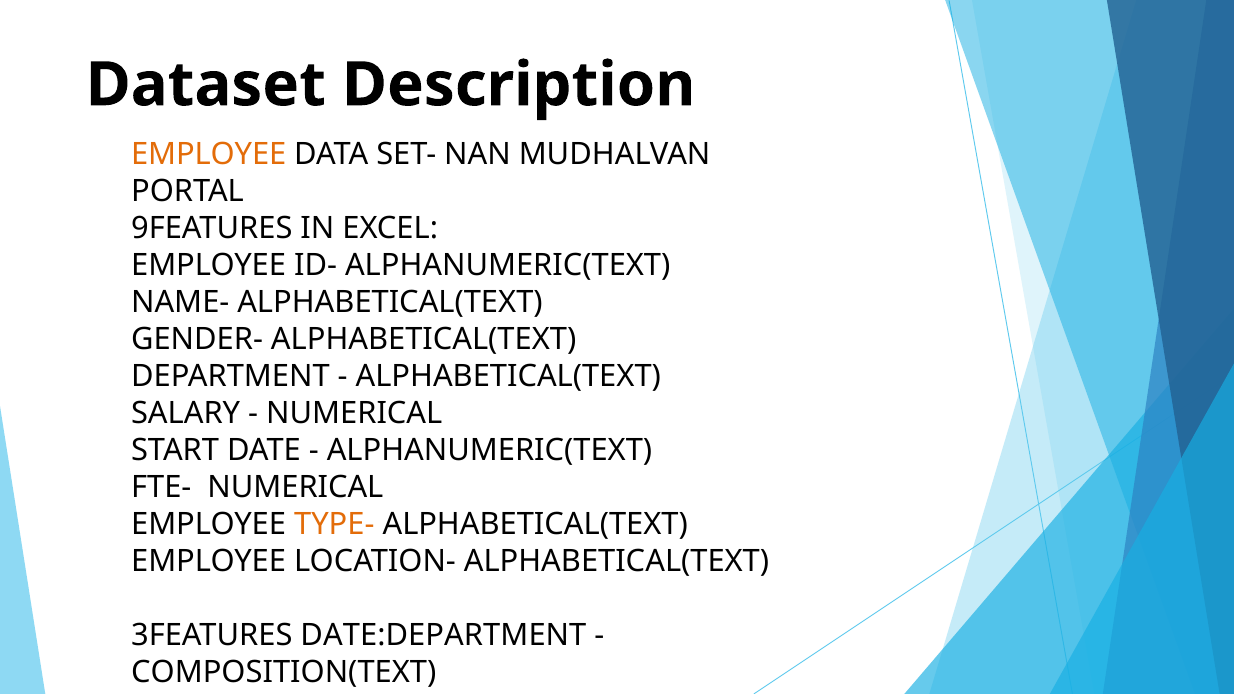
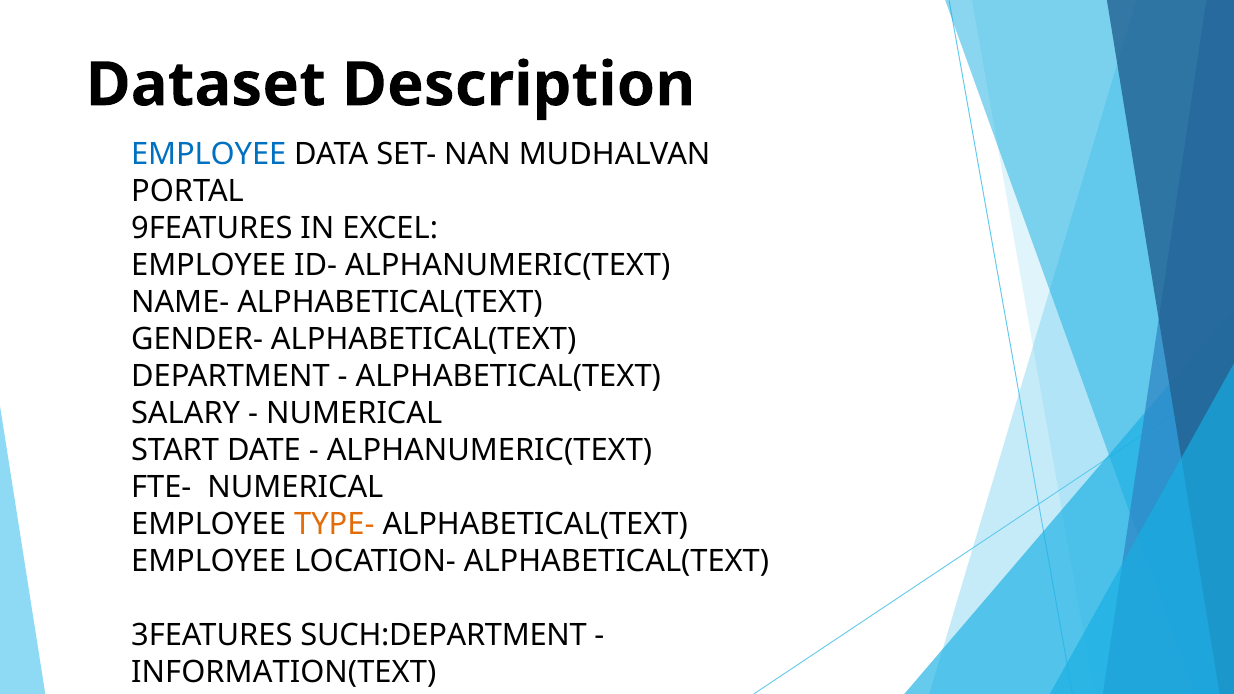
EMPLOYEE colour: orange -> blue (209, 154)
DATE:DEPARTMENT: DATE:DEPARTMENT -> SUCH:DEPARTMENT (444, 635)
COMPOSITION(TEXT: COMPOSITION(TEXT -> INFORMATION(TEXT (284, 672)
